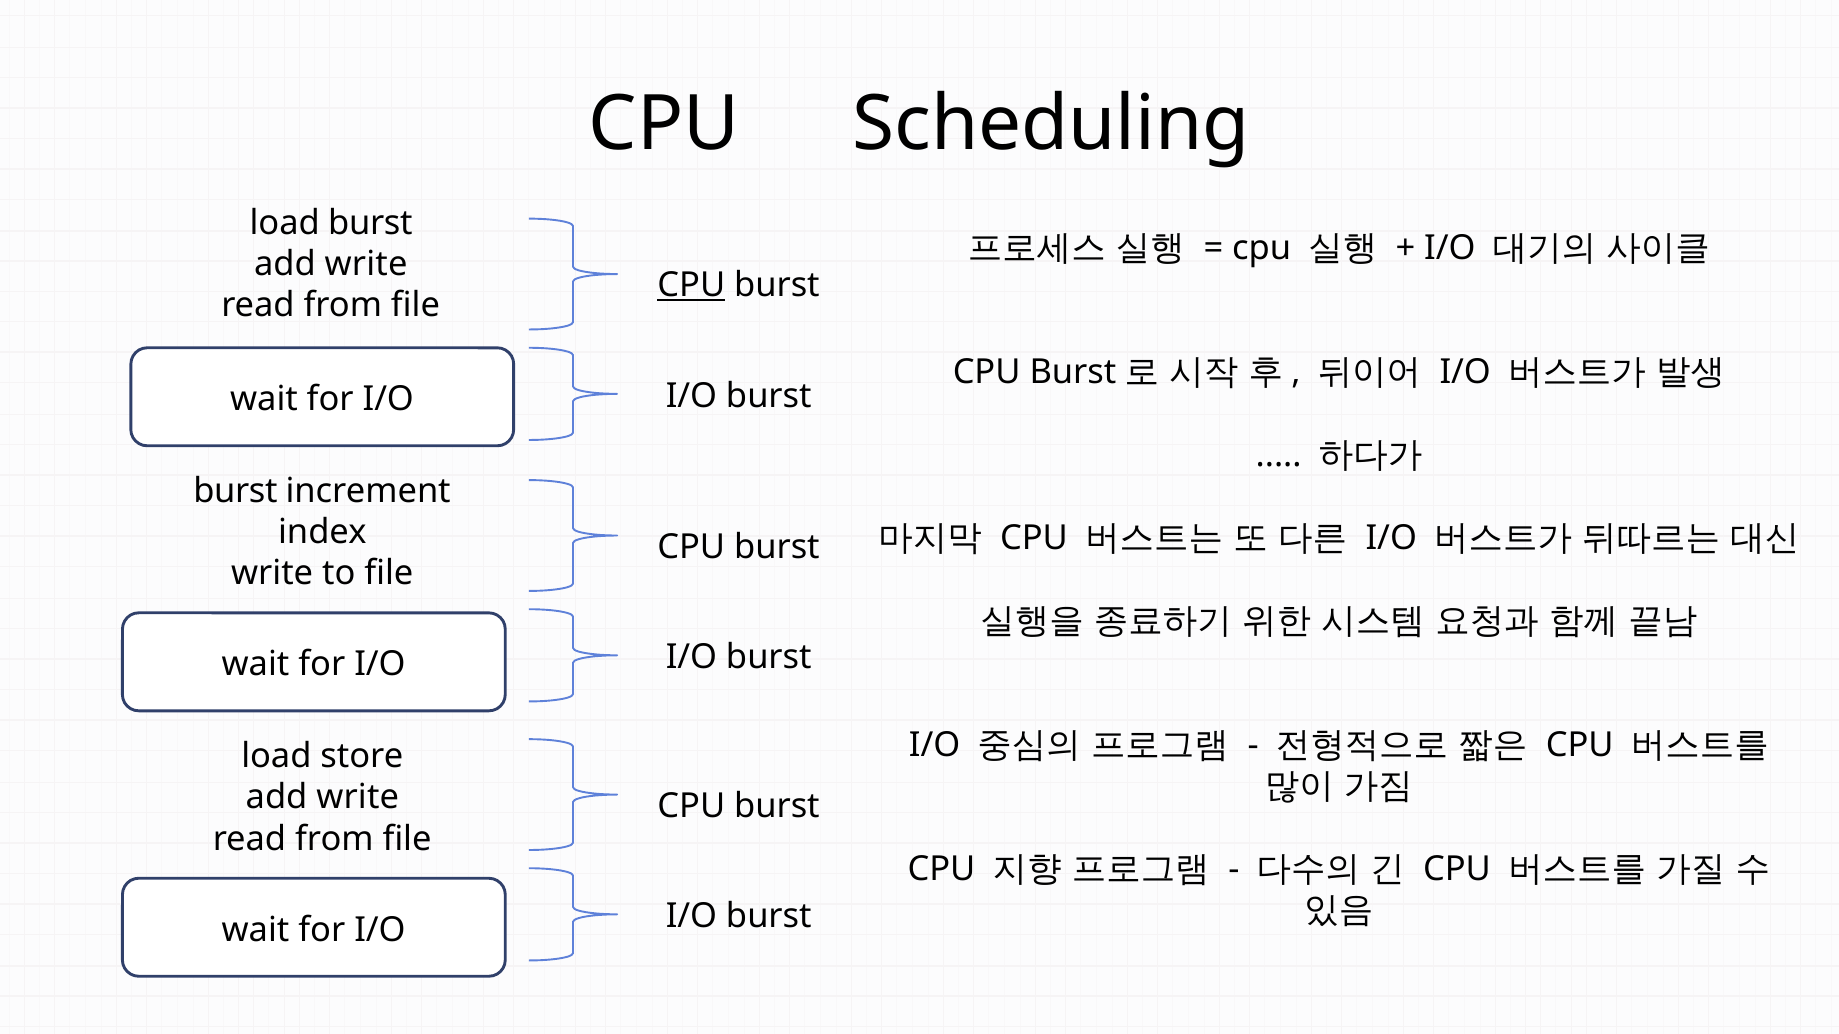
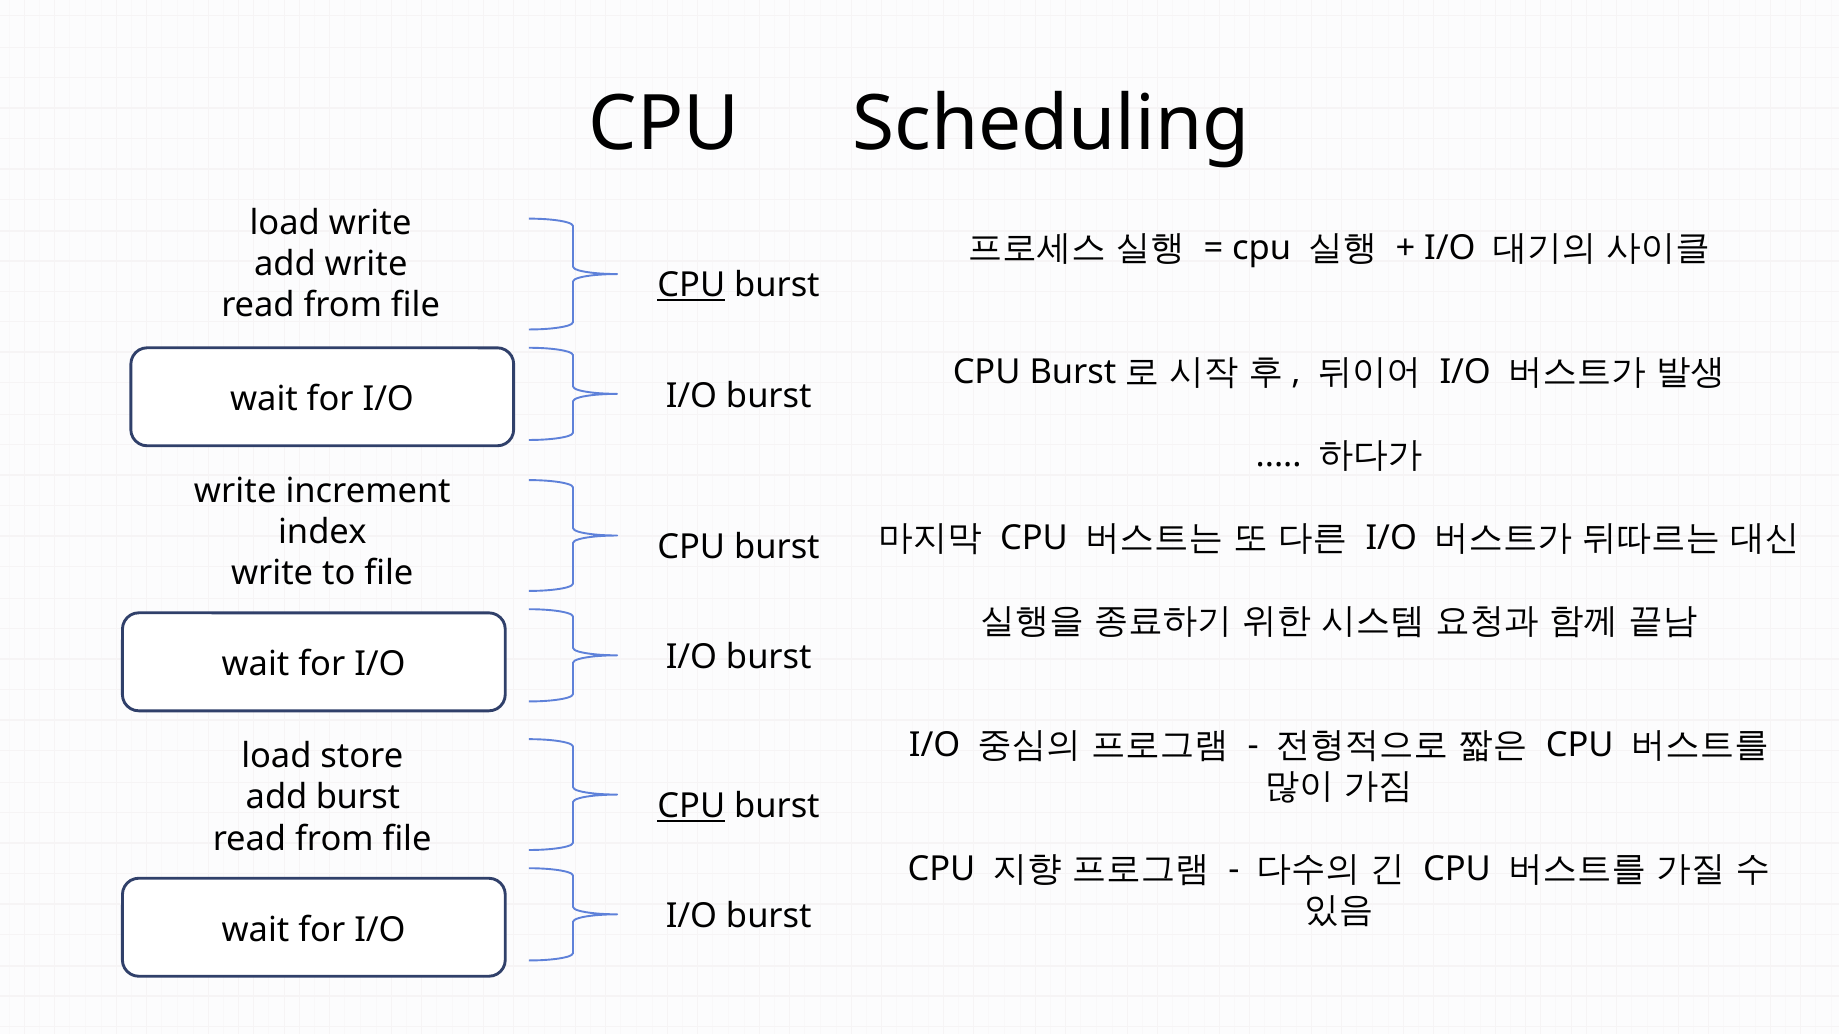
load burst: burst -> write (370, 223)
burst: burst -> write (235, 491)
write: write -> burst (358, 798)
CPU underline: none -> present (691, 806)
